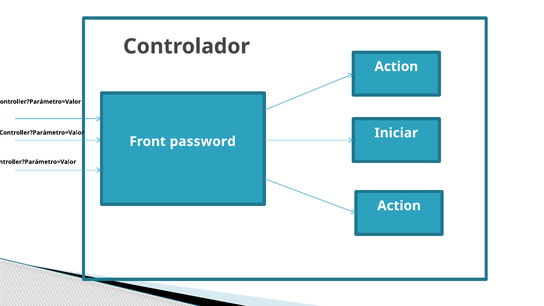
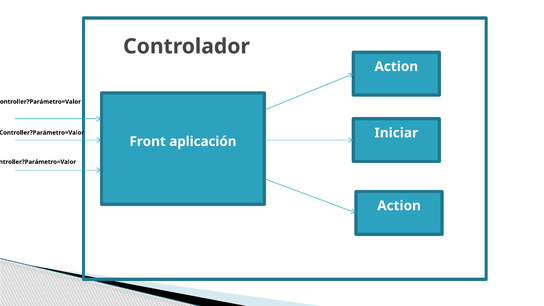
password: password -> aplicación (203, 141)
